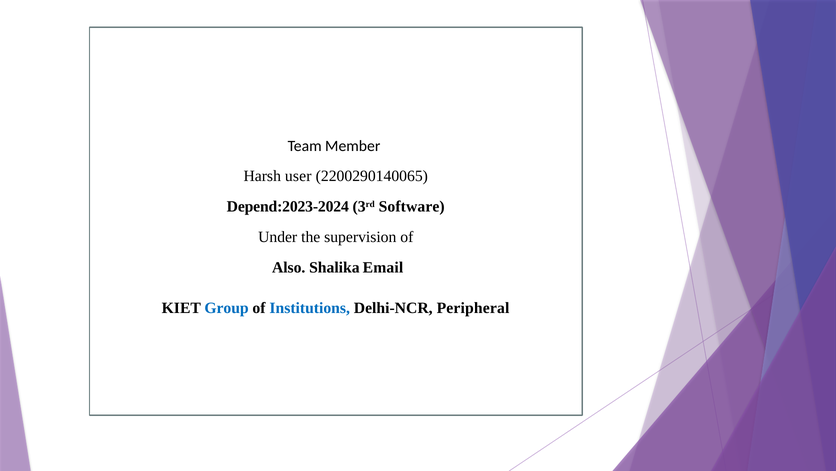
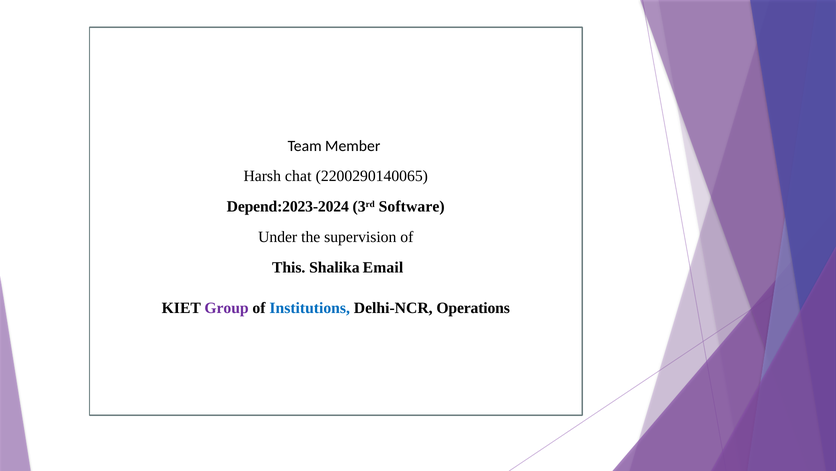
user: user -> chat (298, 176)
Also: Also -> This (289, 267)
Group colour: blue -> purple (227, 308)
Peripheral: Peripheral -> Operations (473, 308)
